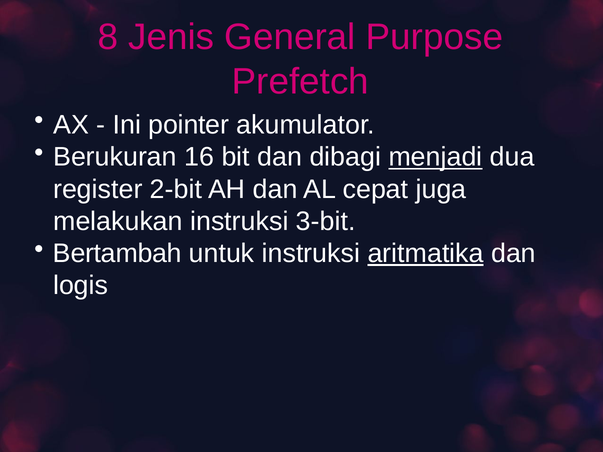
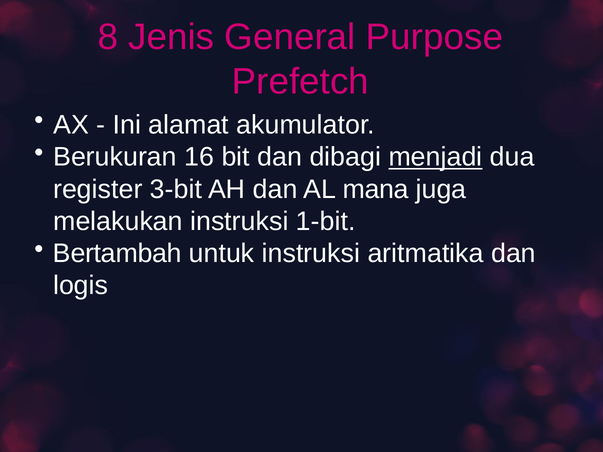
pointer: pointer -> alamat (189, 125)
2-bit: 2-bit -> 3-bit (176, 189)
cepat: cepat -> mana (376, 189)
3-bit: 3-bit -> 1-bit (326, 221)
aritmatika underline: present -> none (426, 254)
